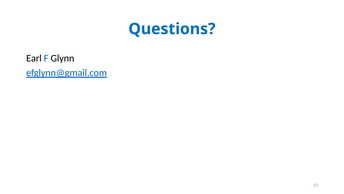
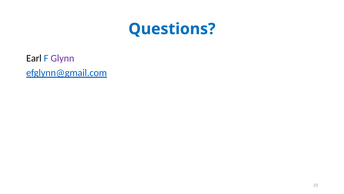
Glynn colour: black -> purple (62, 58)
